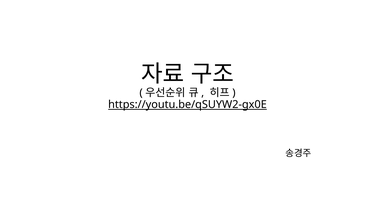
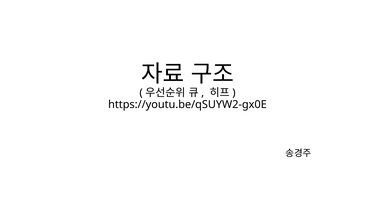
https://youtu.be/qSUYW2-gx0E underline: present -> none (187, 105)
